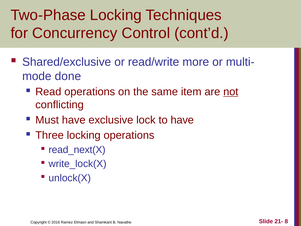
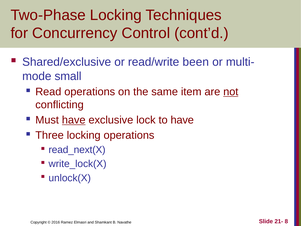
more: more -> been (196, 62)
done: done -> small (68, 76)
have underline: none -> present (74, 120)
